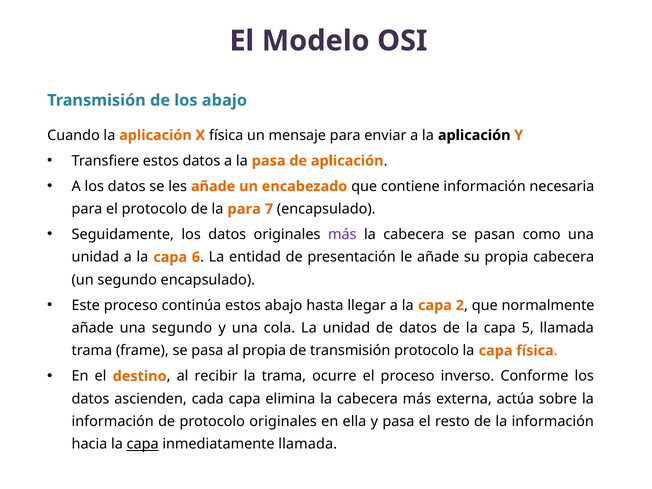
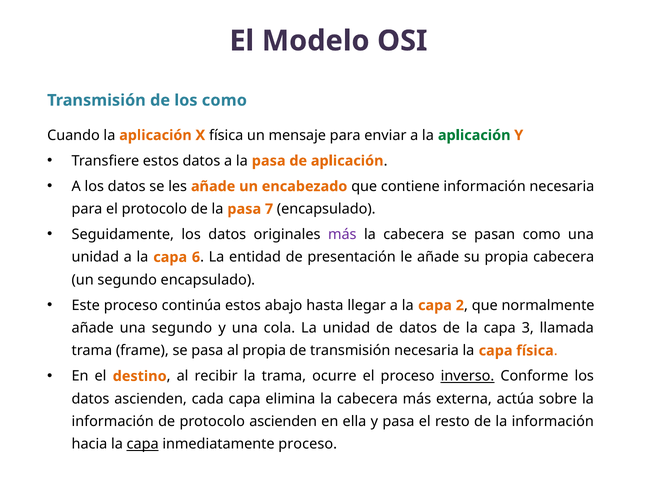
los abajo: abajo -> como (224, 100)
aplicación colour: black -> green (474, 135)
de la para: para -> pasa (244, 209)
5: 5 -> 3 (528, 328)
transmisión protocolo: protocolo -> necesaria (426, 351)
inverso underline: none -> present (467, 376)
protocolo originales: originales -> ascienden (283, 421)
inmediatamente llamada: llamada -> proceso (308, 444)
